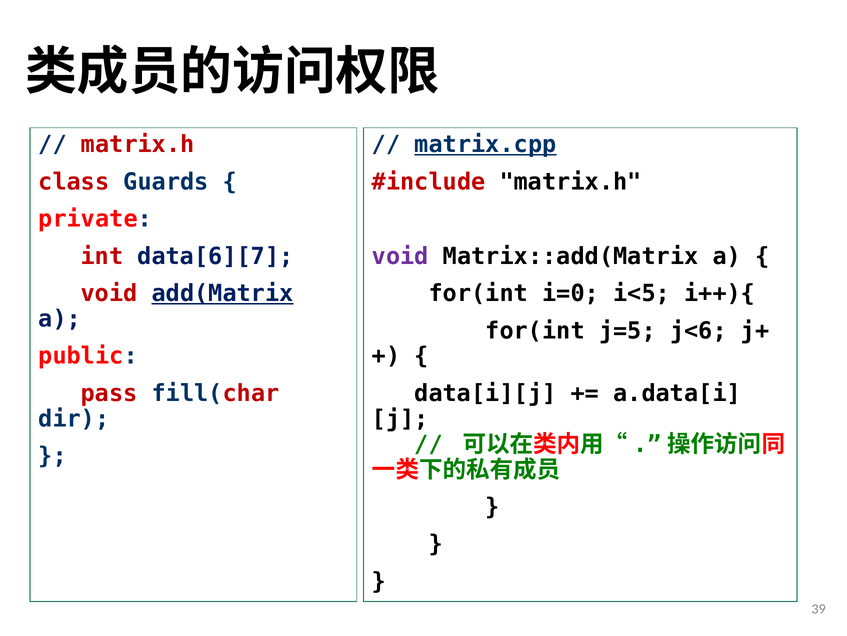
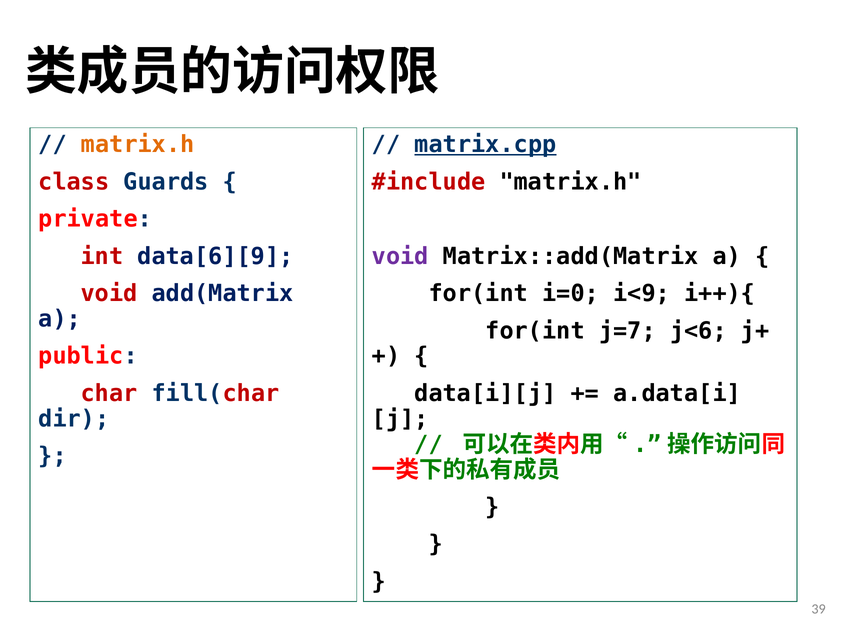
matrix.h colour: red -> orange (138, 144)
data[6][7: data[6][7 -> data[6][9 (215, 256)
add(Matrix underline: present -> none (223, 293)
i<5: i<5 -> i<9 (642, 293)
j=5: j=5 -> j=7 (627, 330)
pass: pass -> char (109, 393)
